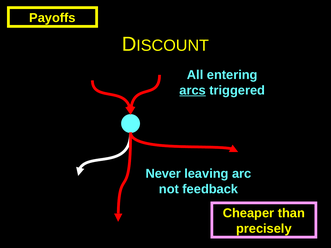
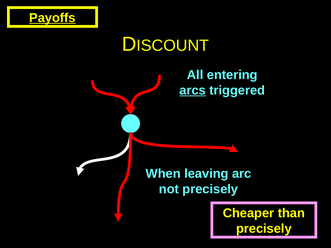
Payoffs underline: none -> present (52, 18)
Never: Never -> When (163, 174)
not feedback: feedback -> precisely (210, 189)
